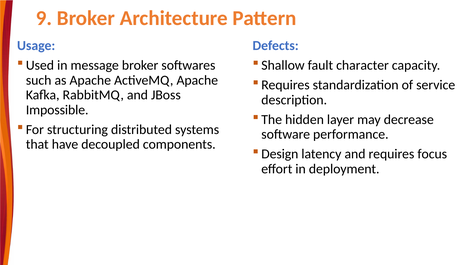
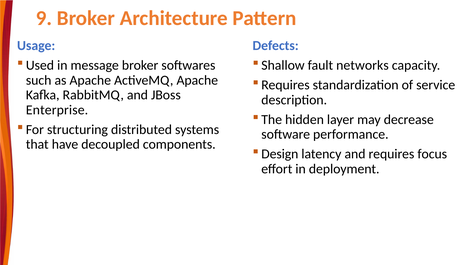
character: character -> networks (362, 65)
Impossible: Impossible -> Enterprise (57, 110)
